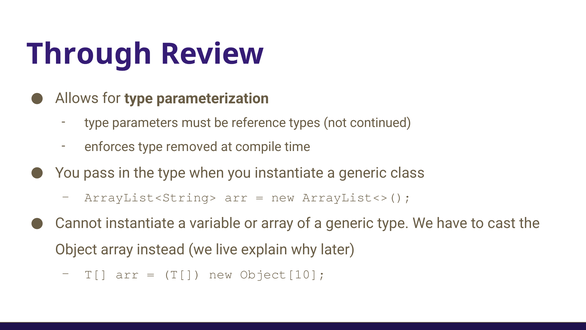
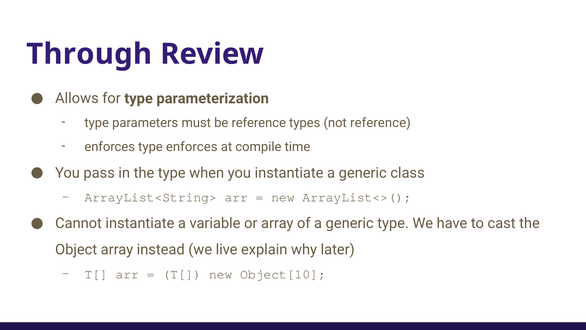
not continued: continued -> reference (380, 123)
type removed: removed -> enforces (192, 147)
